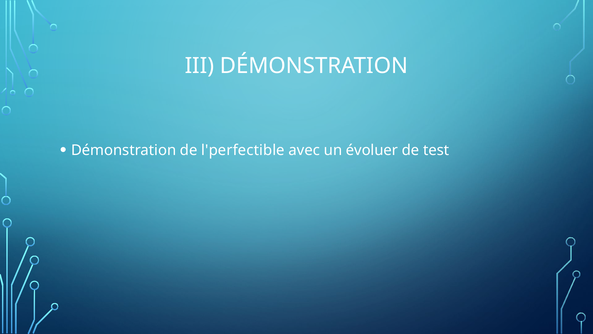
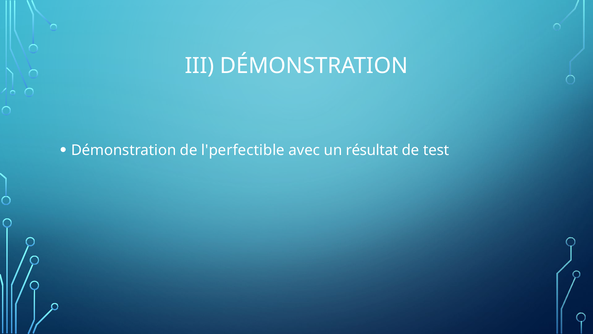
évoluer: évoluer -> résultat (372, 150)
